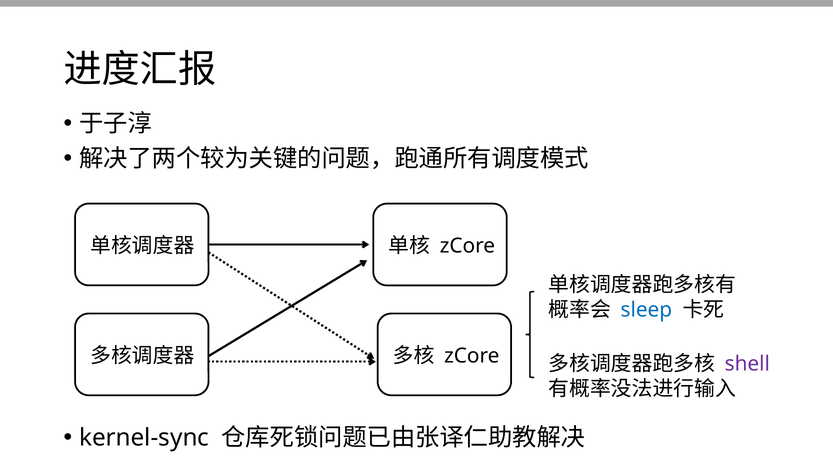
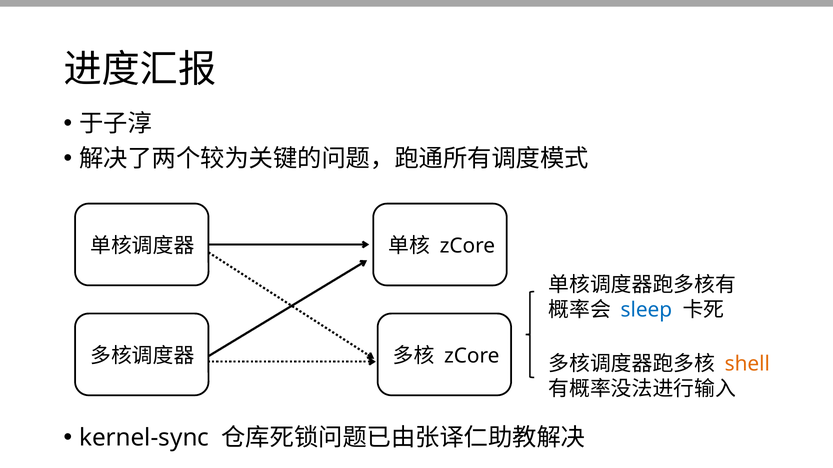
shell colour: purple -> orange (747, 364)
